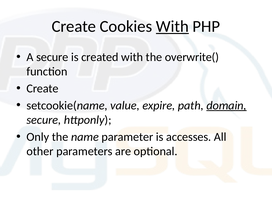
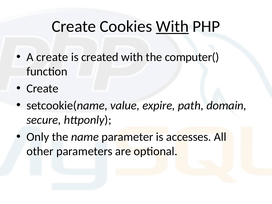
A secure: secure -> create (52, 57)
overwrite(: overwrite( -> computer( (192, 57)
domain underline: present -> none (227, 105)
